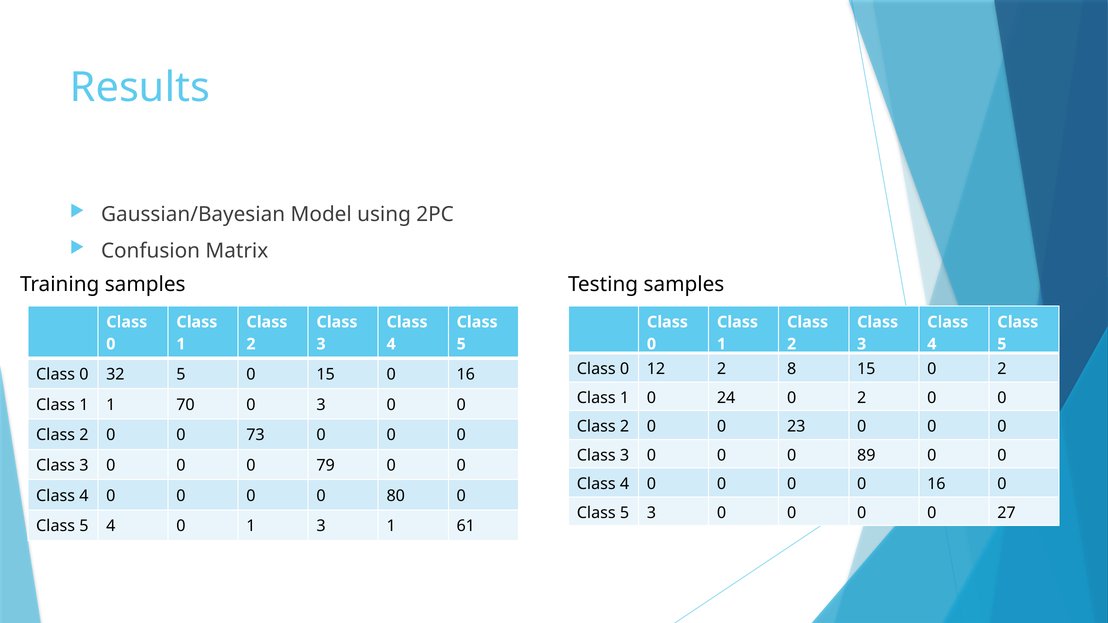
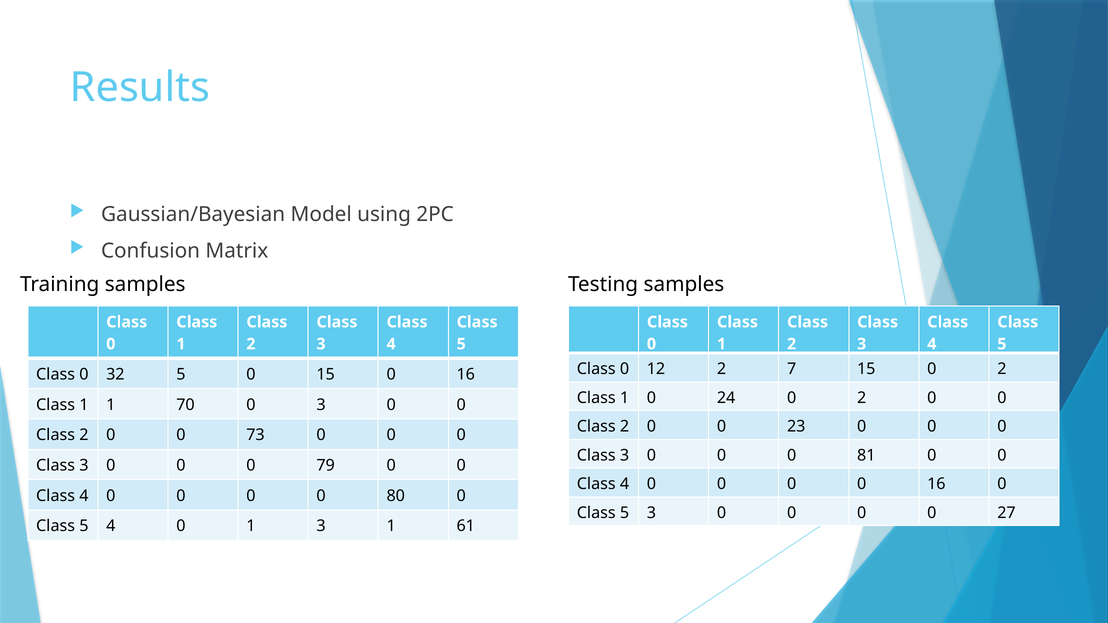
8: 8 -> 7 (792, 369)
89: 89 -> 81 (866, 456)
